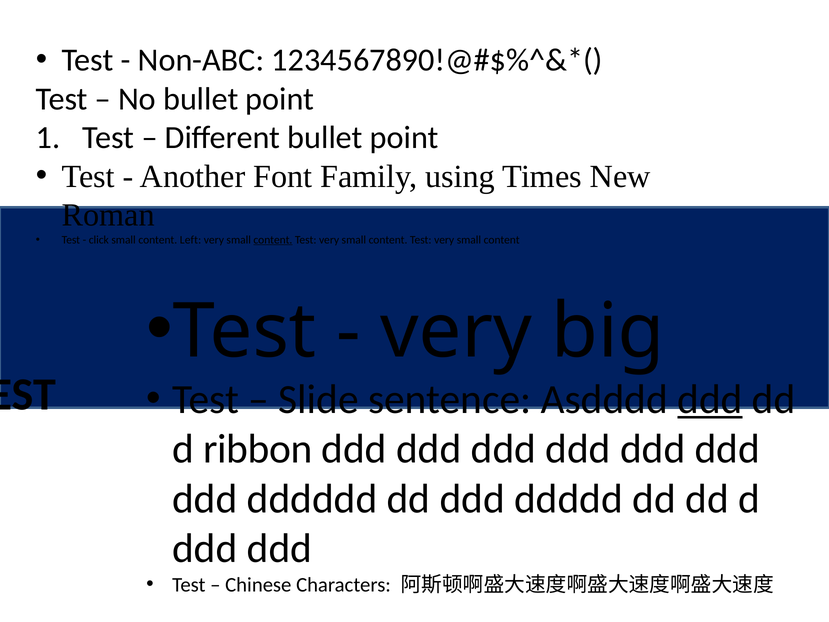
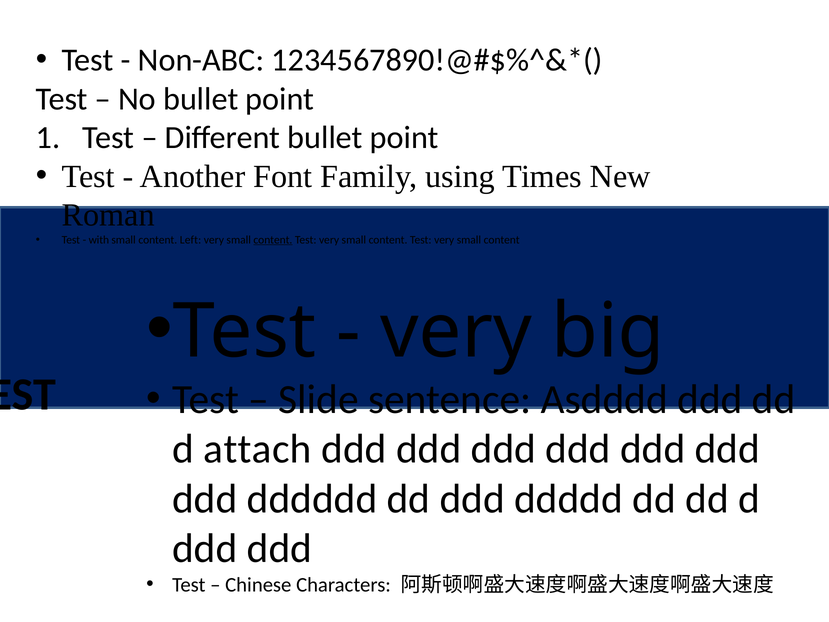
click: click -> with (99, 240)
ddd underline: present -> none (710, 399)
ribbon: ribbon -> attach (258, 449)
